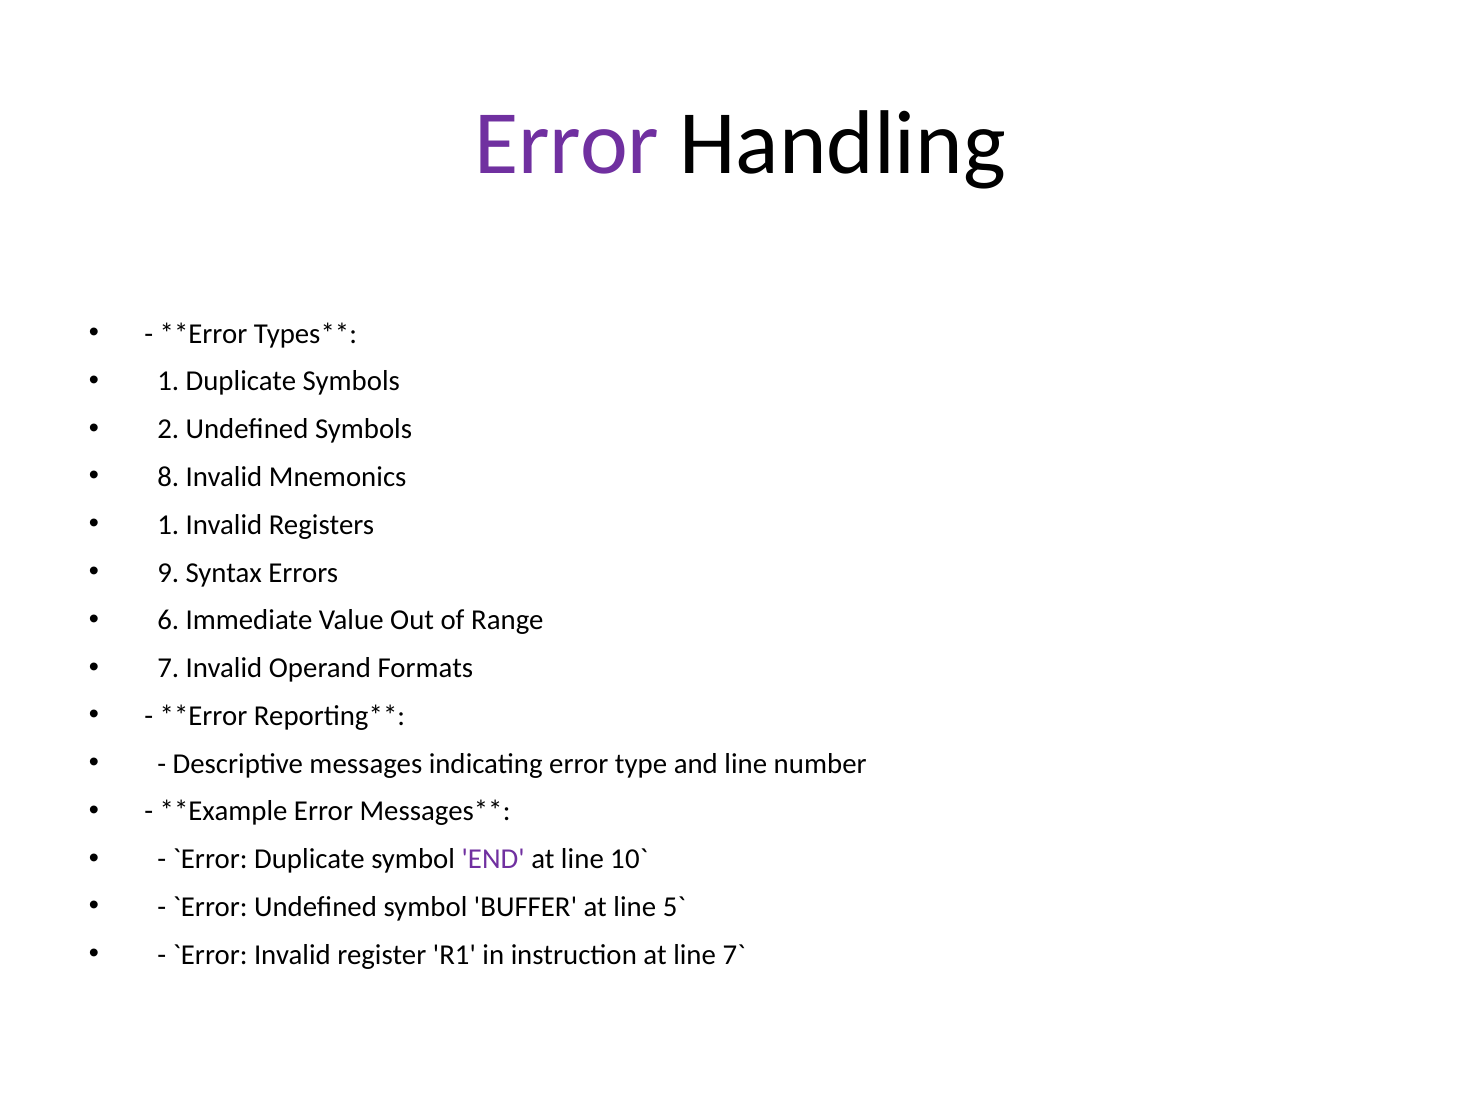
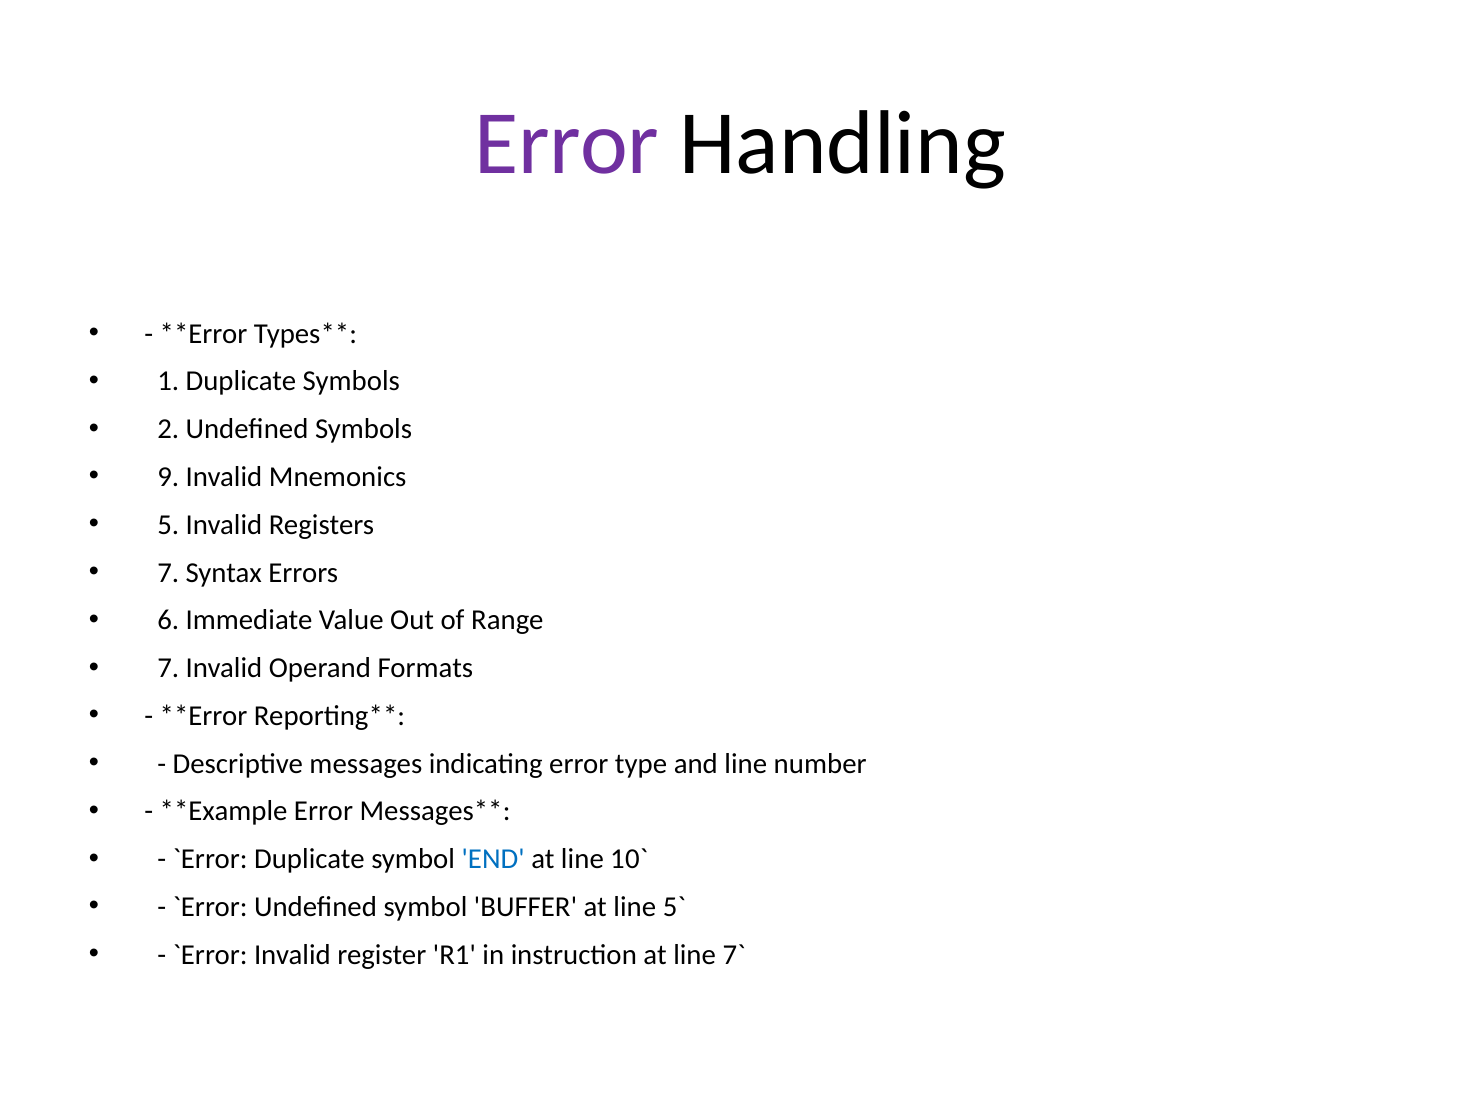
8: 8 -> 9 (168, 477)
1: 1 -> 5 (168, 525)
9: 9 -> 7 (168, 572)
END colour: purple -> blue (493, 859)
